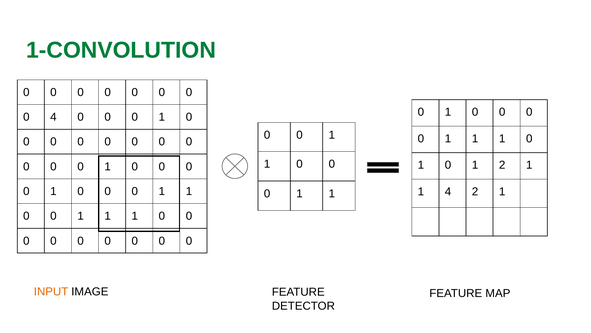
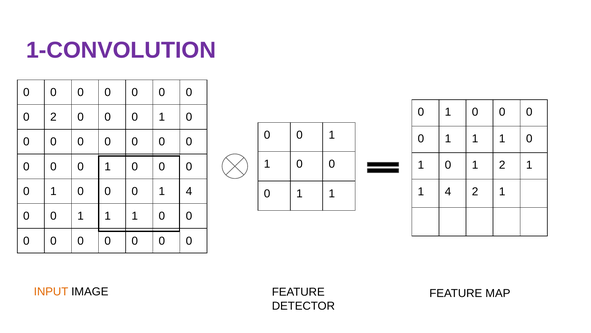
1-CONVOLUTION colour: green -> purple (121, 50)
0 4: 4 -> 2 (53, 117)
1: 1 -> 4 (189, 191)
